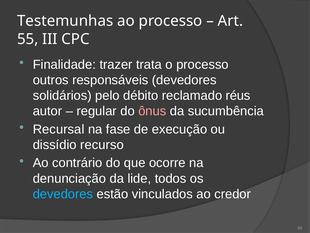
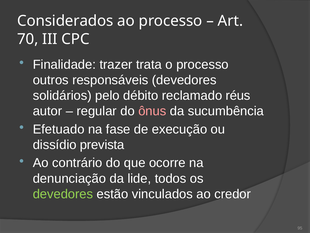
Testemunhas: Testemunhas -> Considerados (65, 21)
55: 55 -> 70 (28, 39)
Recursal: Recursal -> Efetuado (59, 129)
recurso: recurso -> prevista (102, 145)
devedores colour: light blue -> light green (63, 194)
